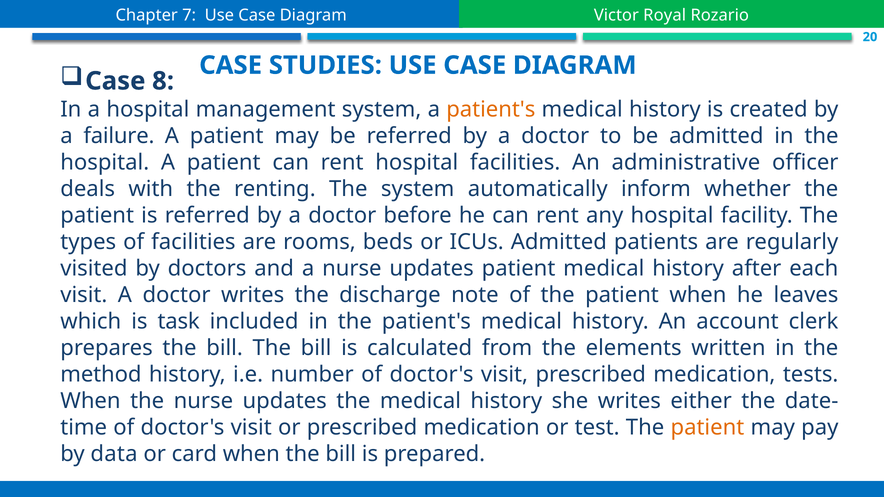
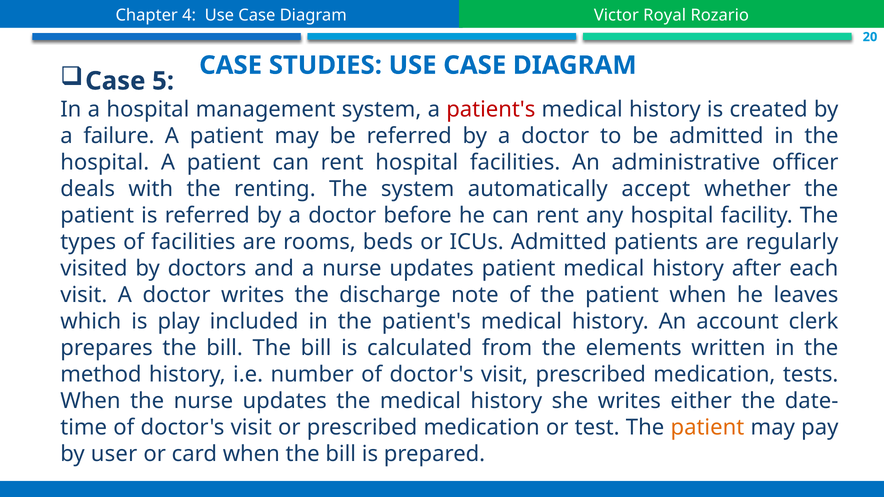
7: 7 -> 4 (189, 15)
8: 8 -> 5 (163, 81)
patient's colour: orange -> red (491, 109)
inform: inform -> accept (656, 189)
task: task -> play (179, 322)
data: data -> user (114, 454)
